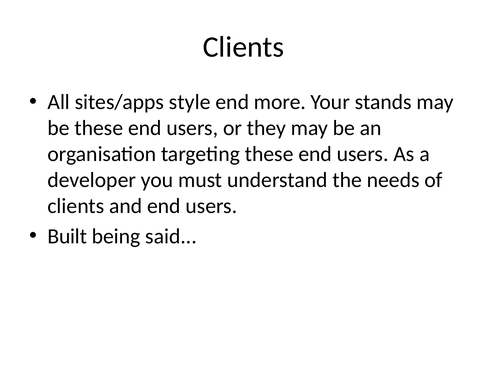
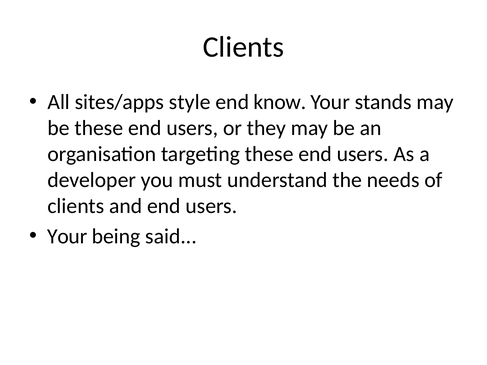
more: more -> know (280, 102)
Built: Built -> Your (67, 236)
